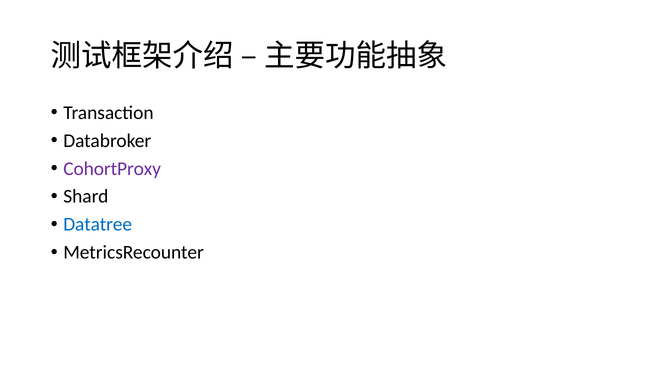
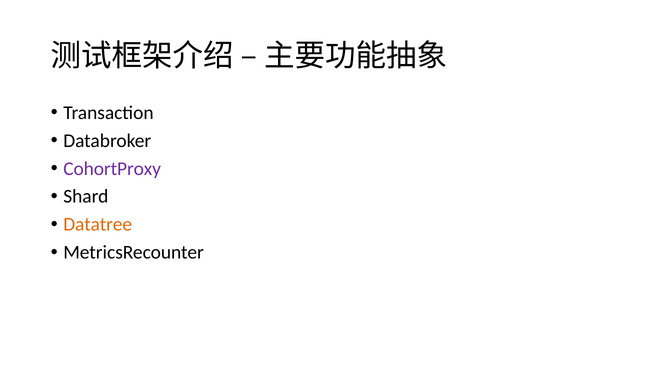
Datatree colour: blue -> orange (98, 224)
